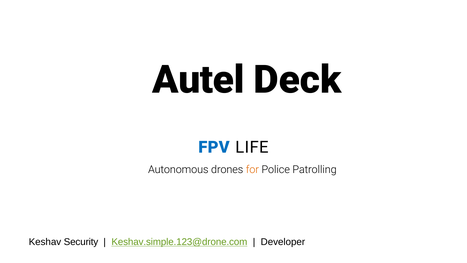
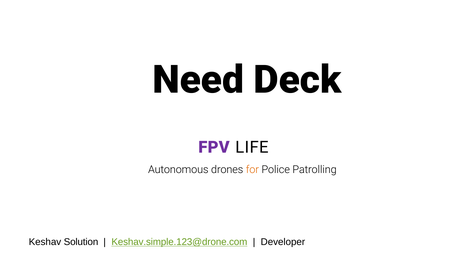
Autel: Autel -> Need (198, 80)
FPV colour: blue -> purple (214, 147)
Security: Security -> Solution (81, 242)
